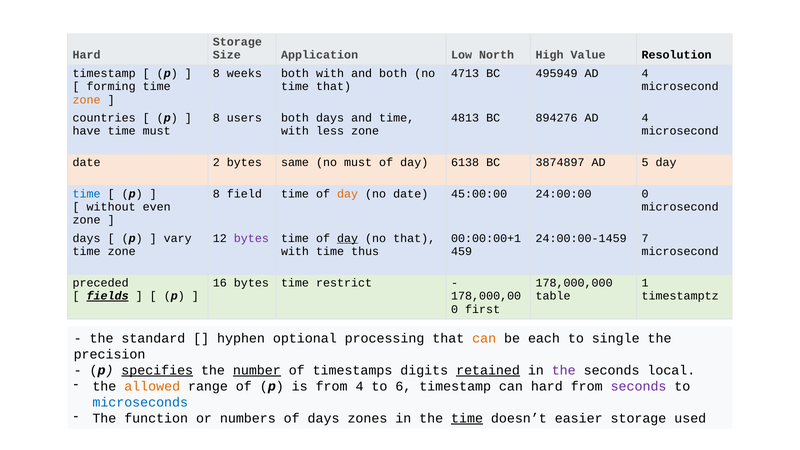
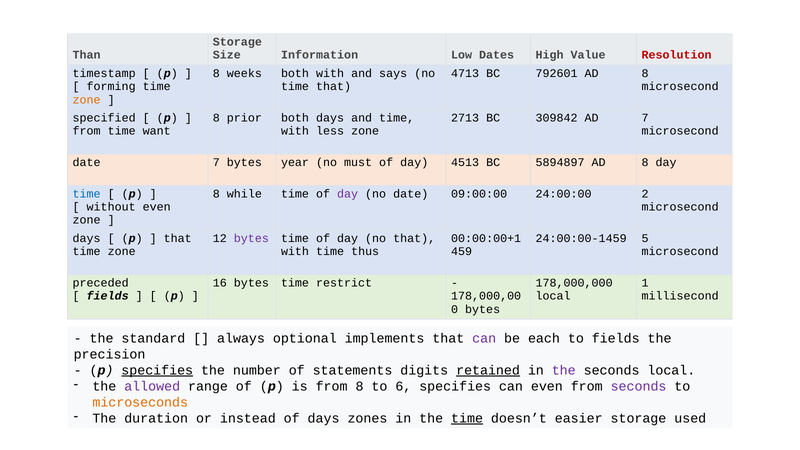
Hard: Hard -> Than (87, 55)
Application: Application -> Information (320, 55)
North: North -> Dates (497, 55)
Resolution colour: black -> red (677, 55)
and both: both -> says (393, 73)
495949: 495949 -> 792601 (557, 73)
4: 4 -> 8 (645, 73)
countries: countries -> specified (104, 118)
users: users -> prior (244, 118)
4813: 4813 -> 2713 (465, 118)
894276: 894276 -> 309842 (557, 118)
4: 4 -> 7 (645, 118)
have: have -> from (87, 131)
time must: must -> want (157, 131)
date 2: 2 -> 7 (216, 162)
same: same -> year (295, 162)
6138: 6138 -> 4513 (465, 162)
3874897: 3874897 -> 5894897 (560, 162)
5: 5 -> 8 (645, 162)
field: field -> while (244, 194)
day colour: orange -> purple (348, 194)
45:00:00: 45:00:00 -> 09:00:00 (479, 194)
24:00:00 0: 0 -> 2 (645, 194)
vary: vary -> that (178, 238)
day underline: present -> none (348, 238)
7: 7 -> 5 (645, 238)
fields underline: present -> none (108, 296)
table: table -> local (553, 296)
timestamptz: timestamptz -> millisecond (680, 296)
0 first: first -> bytes (483, 309)
hyphen: hyphen -> always (241, 338)
processing: processing -> implements (385, 338)
can colour: orange -> purple (484, 338)
to single: single -> fields (616, 338)
number underline: present -> none (257, 370)
timestamps: timestamps -> statements (353, 370)
allowed colour: orange -> purple (152, 386)
from 4: 4 -> 8 (360, 386)
6 timestamp: timestamp -> specifies (455, 386)
can hard: hard -> even (547, 386)
microseconds colour: blue -> orange (140, 402)
function: function -> duration (156, 418)
numbers: numbers -> instead (248, 418)
